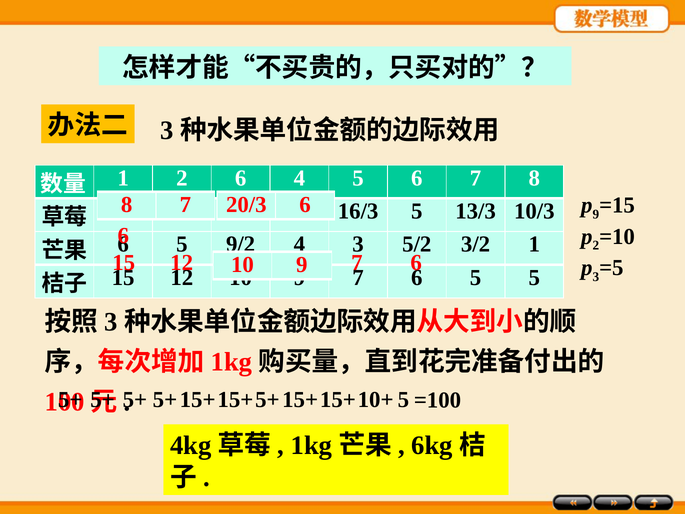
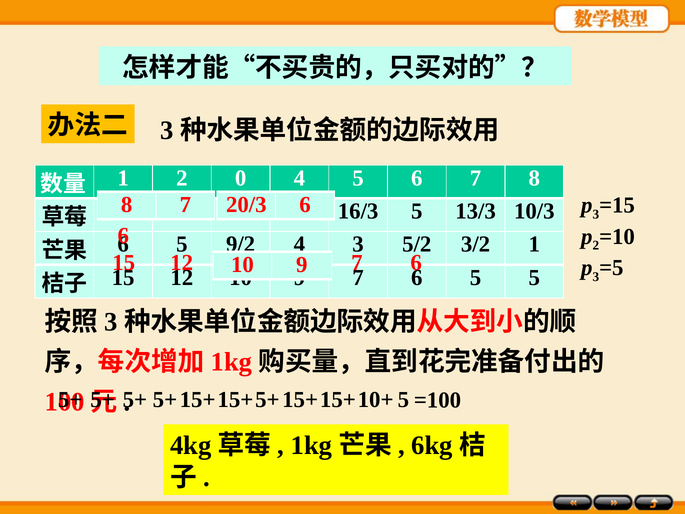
2 6: 6 -> 0 (241, 178)
9: 9 -> 3 (596, 214)
